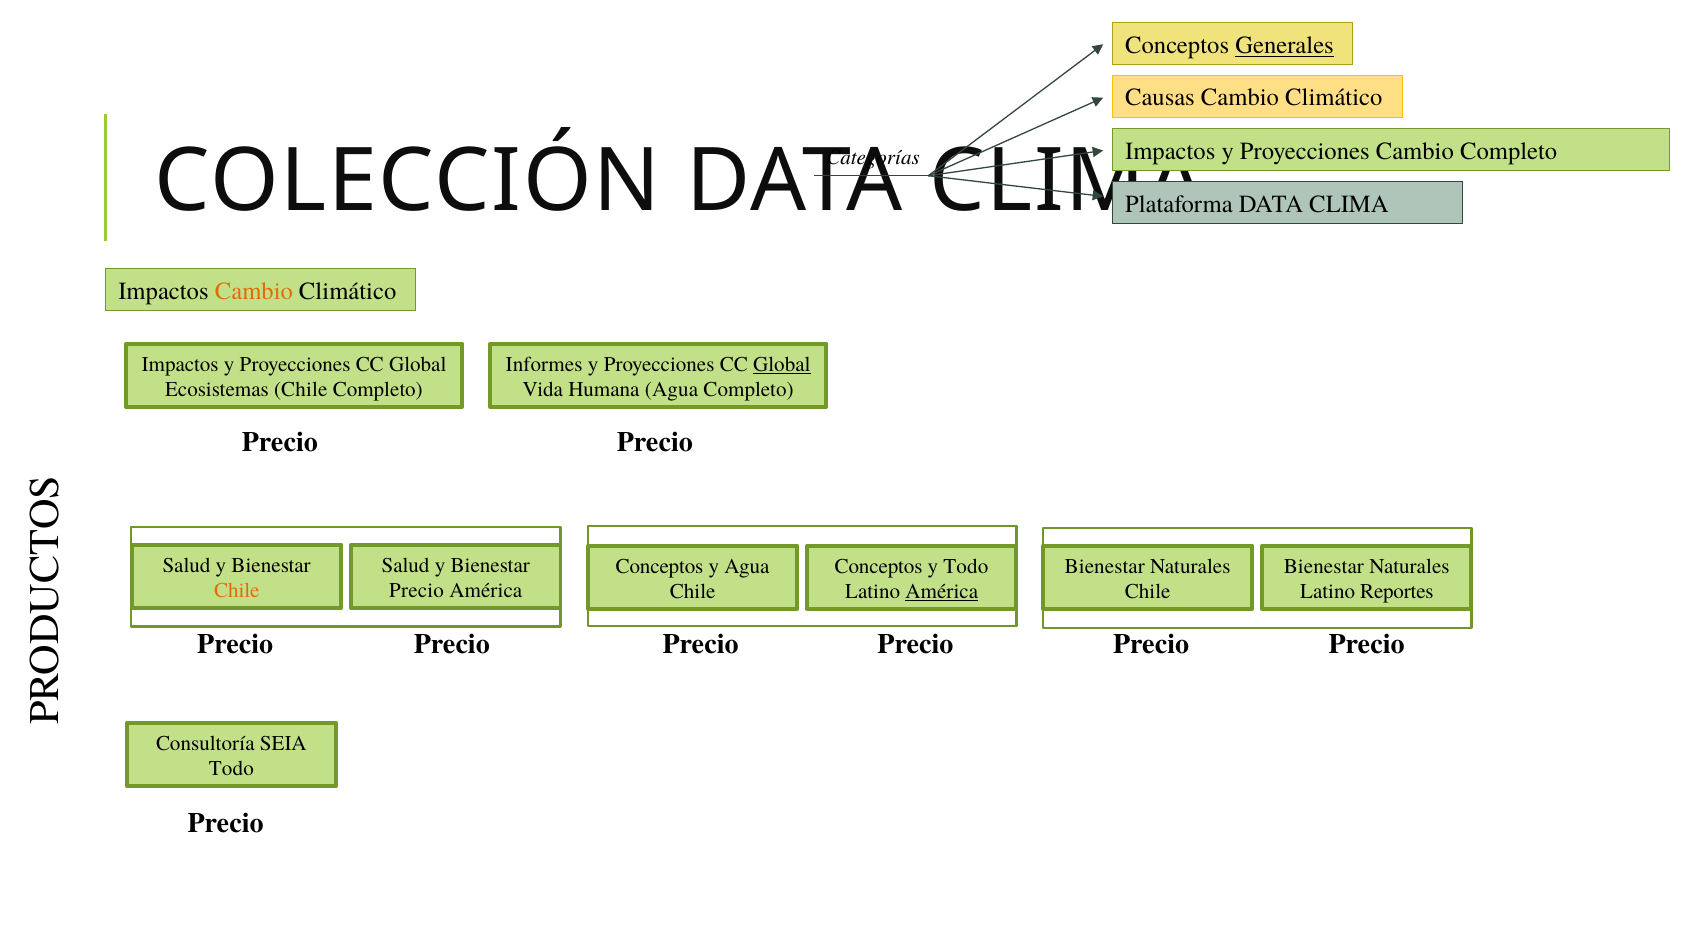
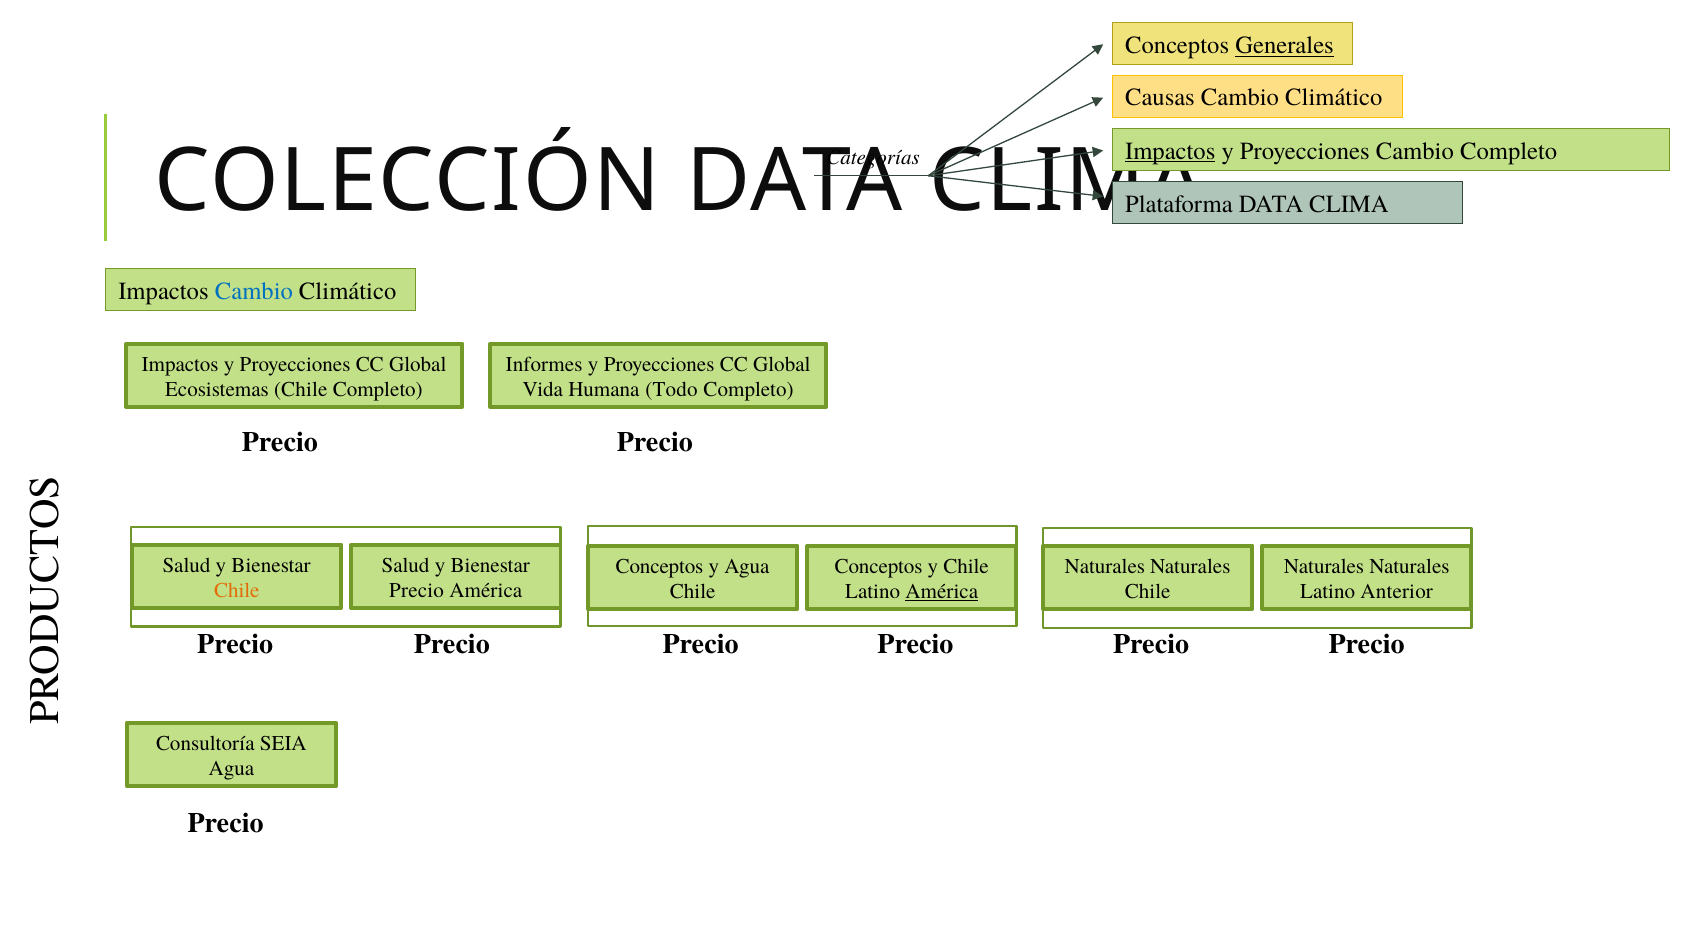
Impactos underline: none -> present (1170, 151)
Cambio colour: orange -> blue (254, 291)
Global underline: present -> none (782, 364)
Humana Agua: Agua -> Todo (671, 389)
y Todo: Todo -> Chile (966, 566)
Bienestar: Bienestar -> Naturales (1105, 566)
Bienestar: Bienestar -> Naturales (1324, 566)
Reportes: Reportes -> Anterior (1397, 591)
Todo: Todo -> Agua (232, 768)
